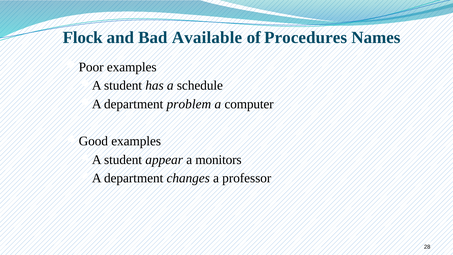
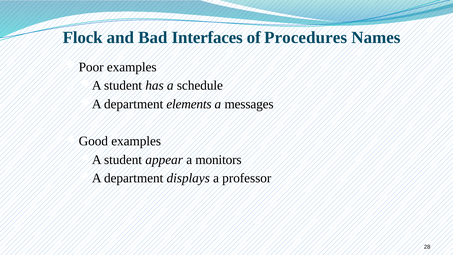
Available: Available -> Interfaces (207, 37)
problem: problem -> elements (189, 104)
computer: computer -> messages (249, 104)
changes: changes -> displays (188, 178)
